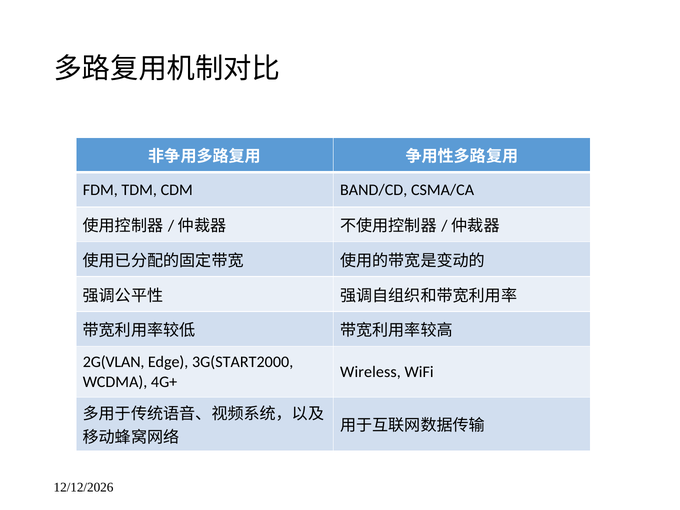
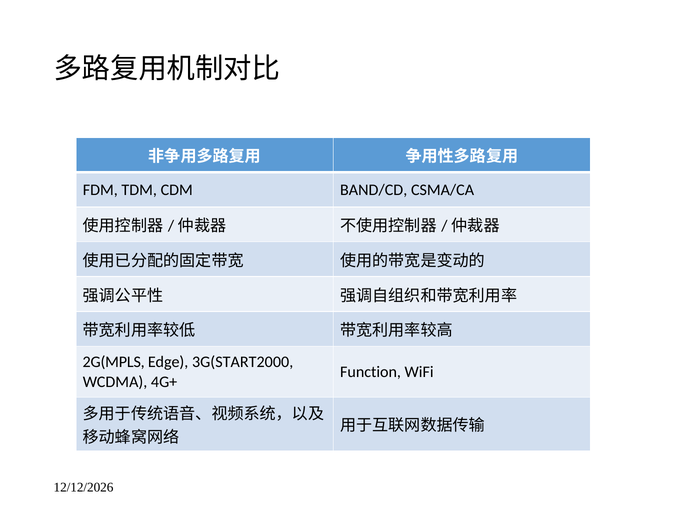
2G(VLAN: 2G(VLAN -> 2G(MPLS (114, 362)
Wireless: Wireless -> Function (371, 372)
